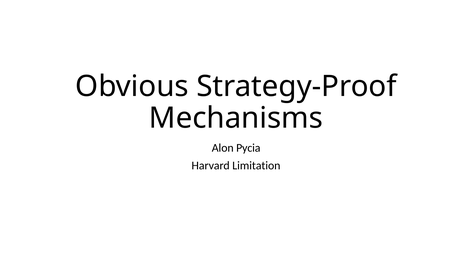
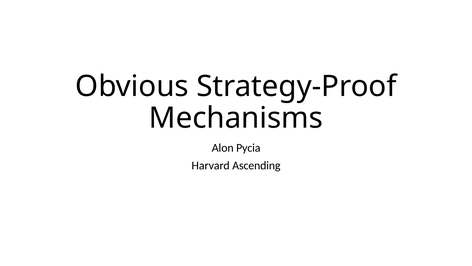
Limitation: Limitation -> Ascending (256, 165)
